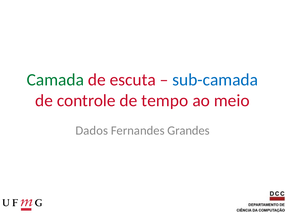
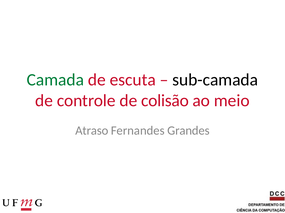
sub-camada colour: blue -> black (215, 80)
tempo: tempo -> colisão (165, 101)
Dados: Dados -> Atraso (92, 131)
